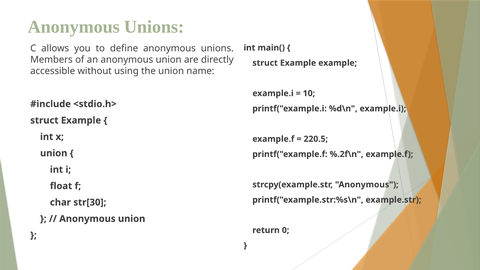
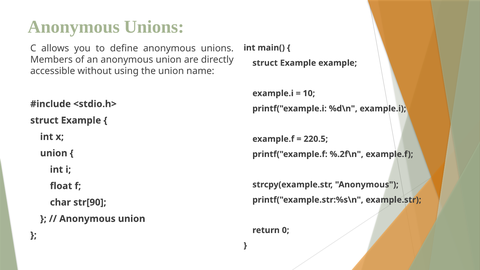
str[30: str[30 -> str[90 (90, 202)
